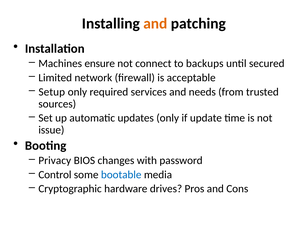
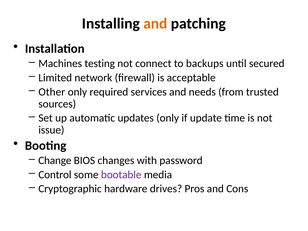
ensure: ensure -> testing (100, 64)
Setup: Setup -> Other (52, 92)
Privacy: Privacy -> Change (55, 160)
bootable colour: blue -> purple (121, 175)
